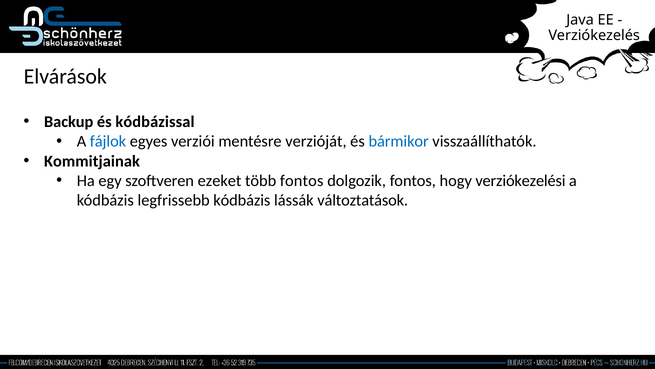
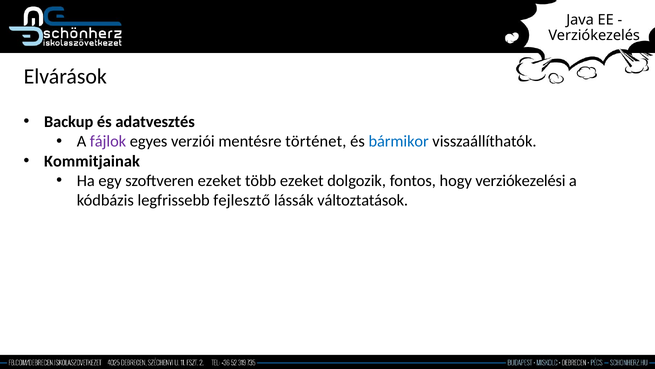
kódbázissal: kódbázissal -> adatvesztés (155, 122)
fájlok colour: blue -> purple (108, 141)
verzióját: verzióját -> történet (316, 141)
több fontos: fontos -> ezeket (302, 181)
legfrissebb kódbázis: kódbázis -> fejlesztő (242, 200)
